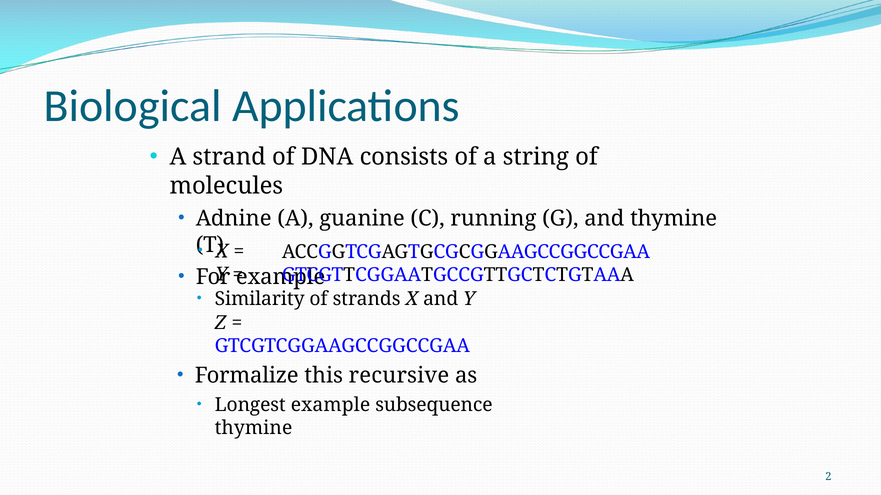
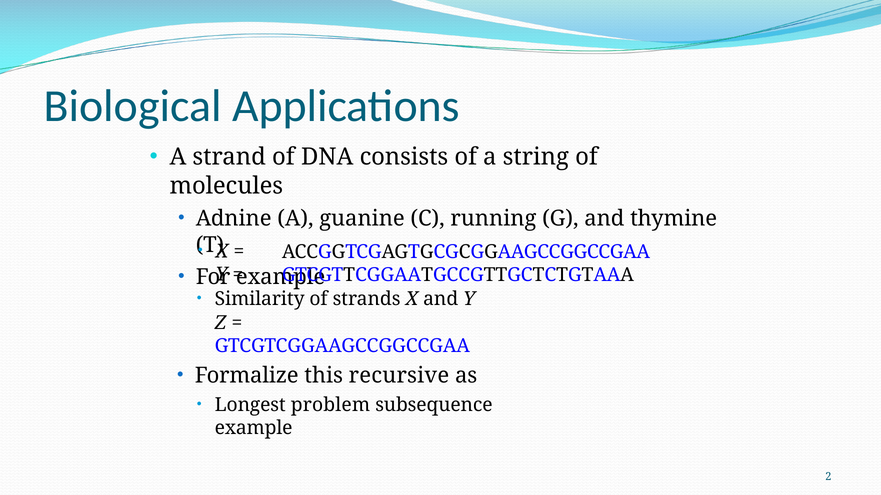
Longest example: example -> problem (330, 405)
thymine: thymine -> example (254, 428)
